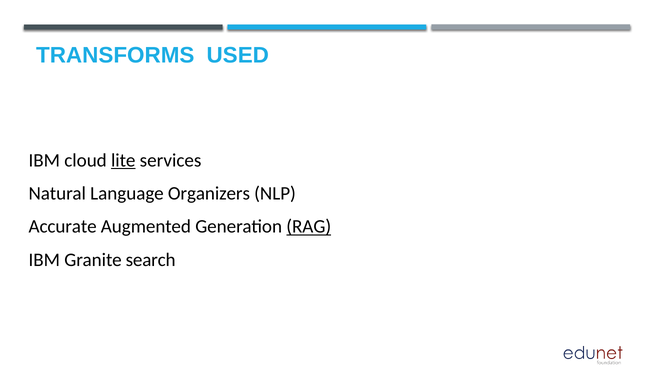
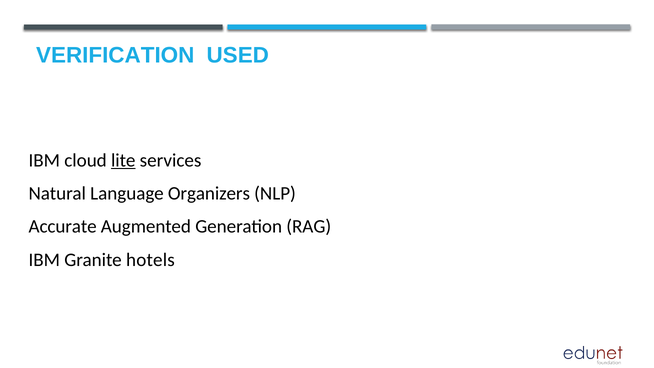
TRANSFORMS: TRANSFORMS -> VERIFICATION (115, 55)
RAG underline: present -> none (309, 227)
search: search -> hotels (150, 260)
